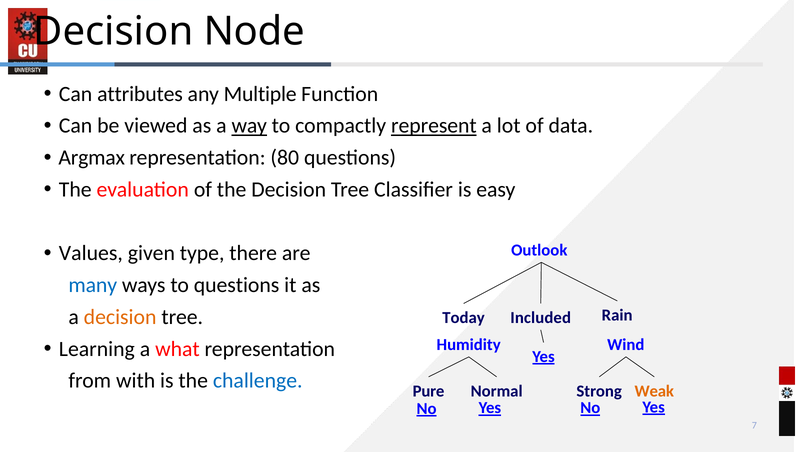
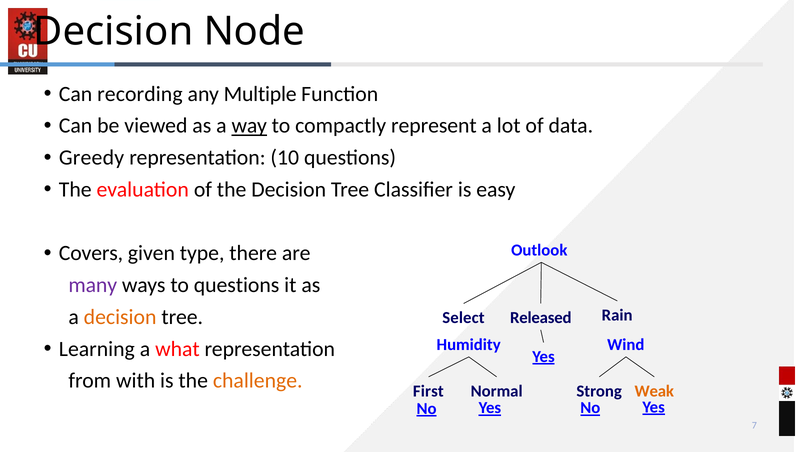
attributes: attributes -> recording (140, 94)
represent underline: present -> none (434, 126)
Argmax: Argmax -> Greedy (91, 158)
80: 80 -> 10 (285, 158)
Values: Values -> Covers (91, 253)
many colour: blue -> purple (93, 285)
Today: Today -> Select (463, 317)
Included: Included -> Released (541, 317)
challenge colour: blue -> orange (258, 380)
Pure: Pure -> First (428, 391)
